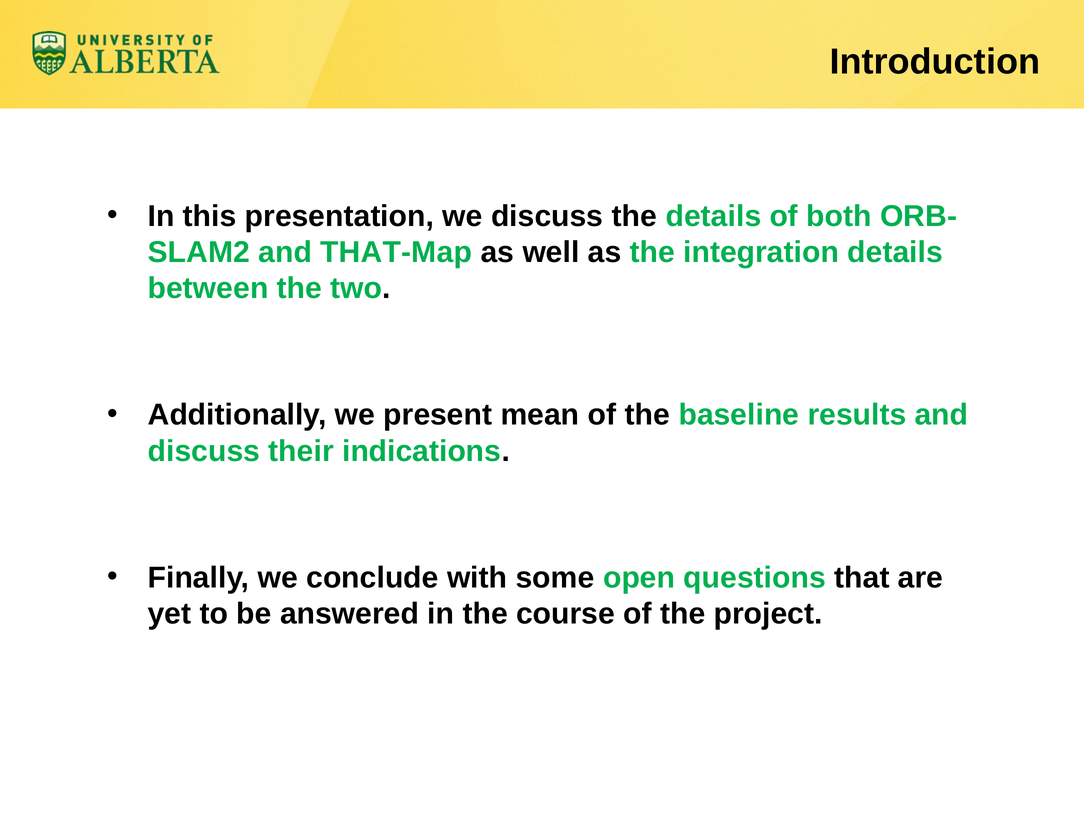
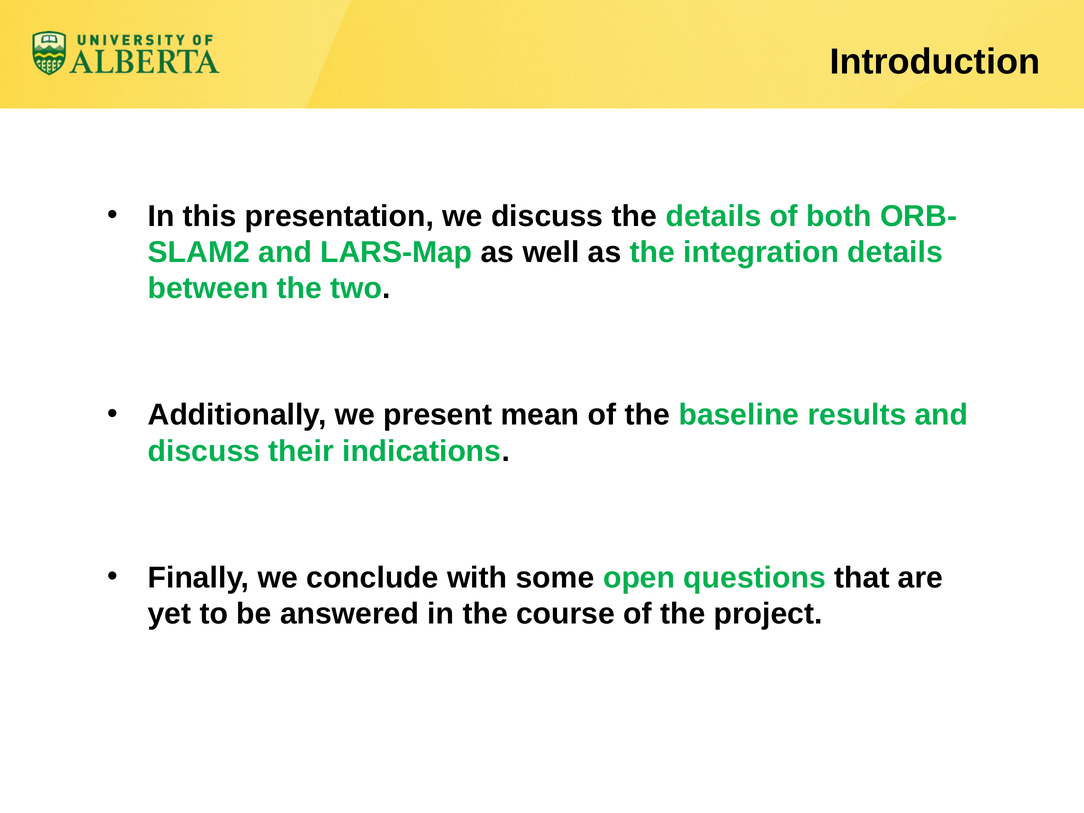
THAT-Map: THAT-Map -> LARS-Map (396, 252)
